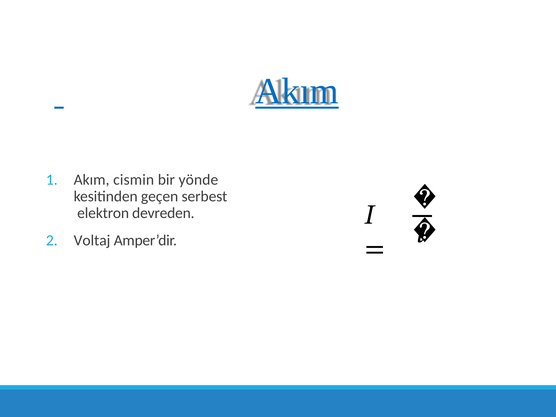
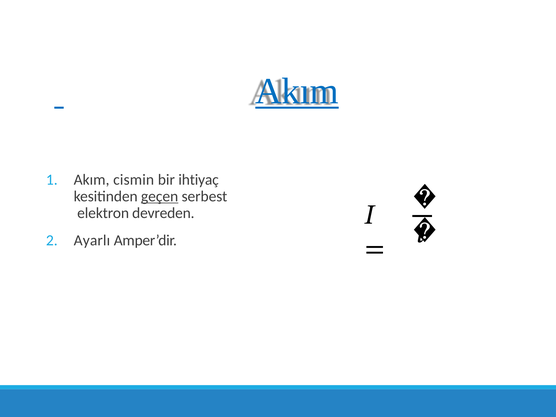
yönde: yönde -> ihtiyaç (199, 180)
geçen underline: none -> present (160, 196)
Voltaj: Voltaj -> Ayarlı (92, 240)
